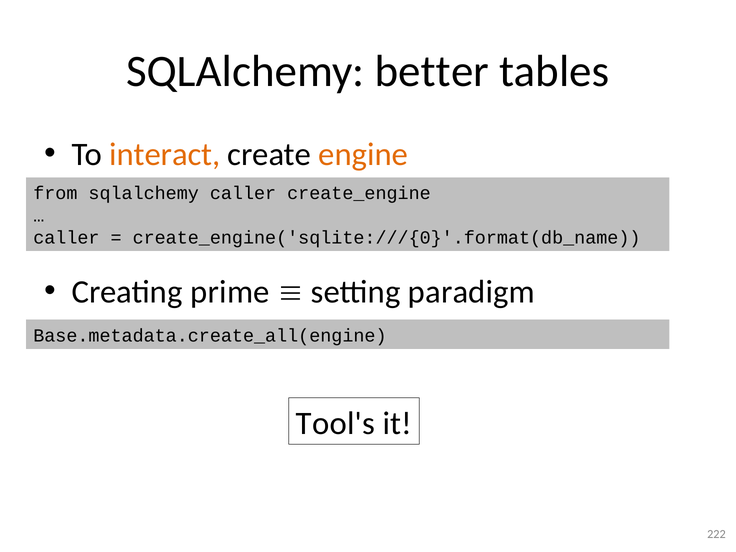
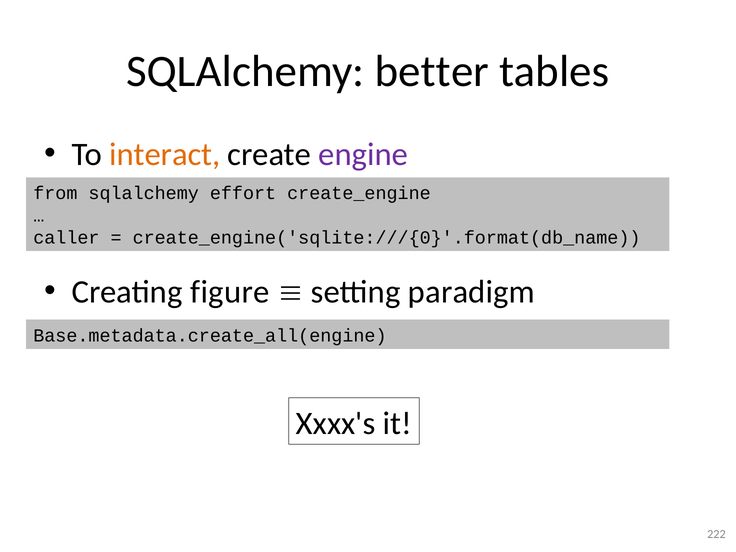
engine colour: orange -> purple (363, 154)
sqlalchemy caller: caller -> effort (243, 193)
prime: prime -> figure (230, 292)
Tool's: Tool's -> Xxxx's (336, 423)
